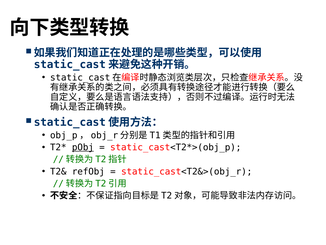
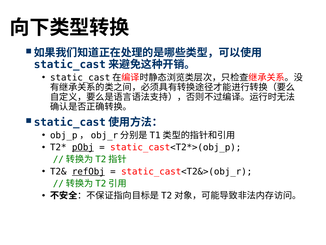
refObj underline: none -> present (88, 171)
